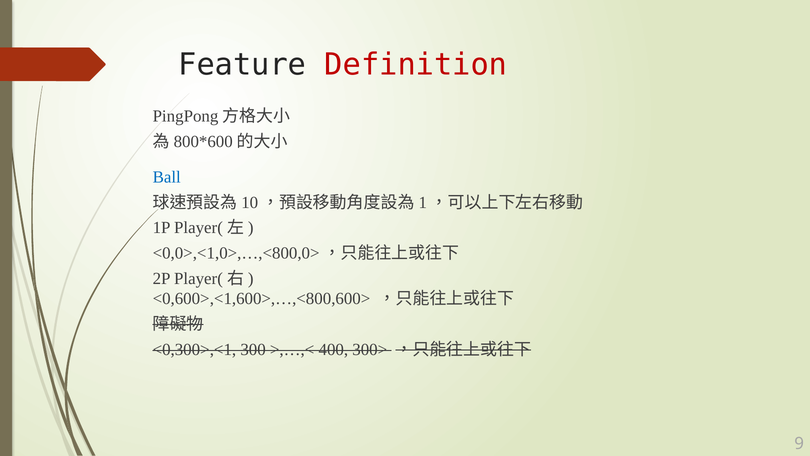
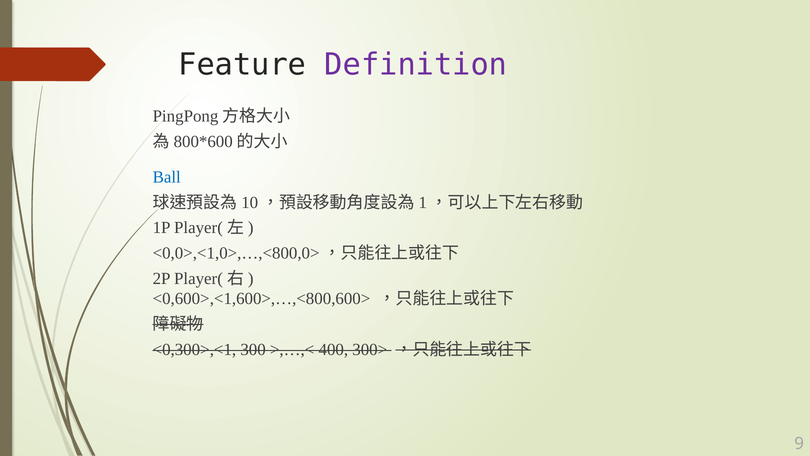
Definition colour: red -> purple (416, 65)
